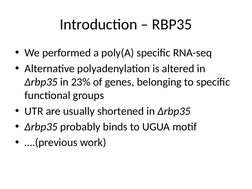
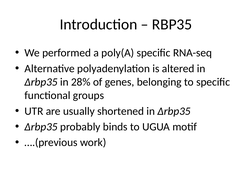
23%: 23% -> 28% (81, 82)
